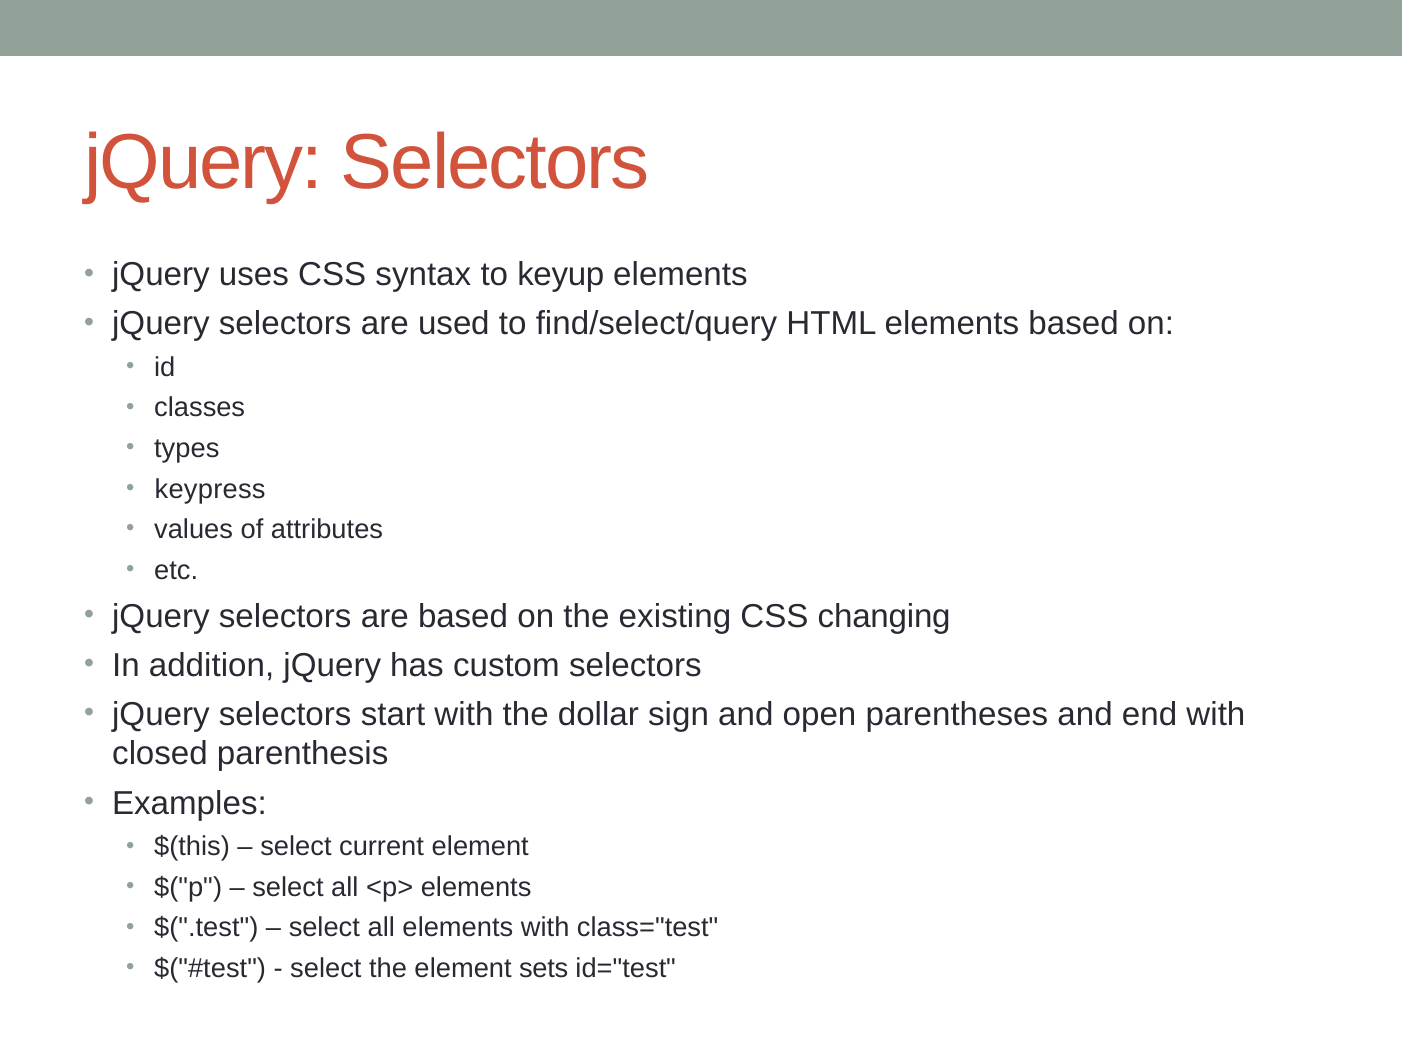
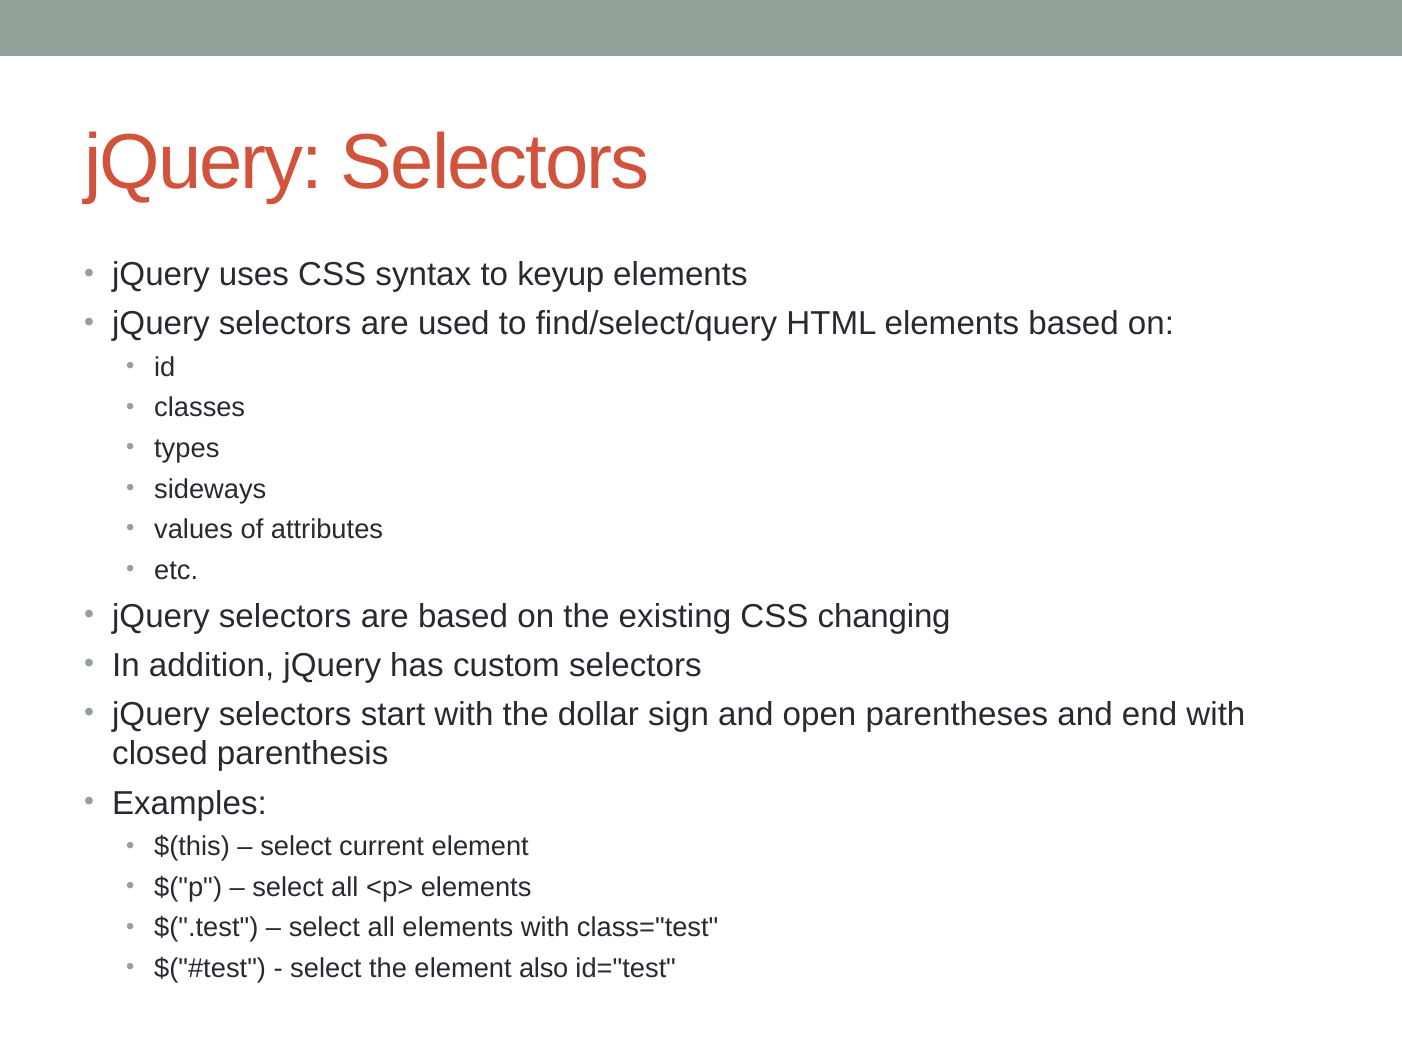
keypress: keypress -> sideways (210, 489)
sets: sets -> also (544, 968)
